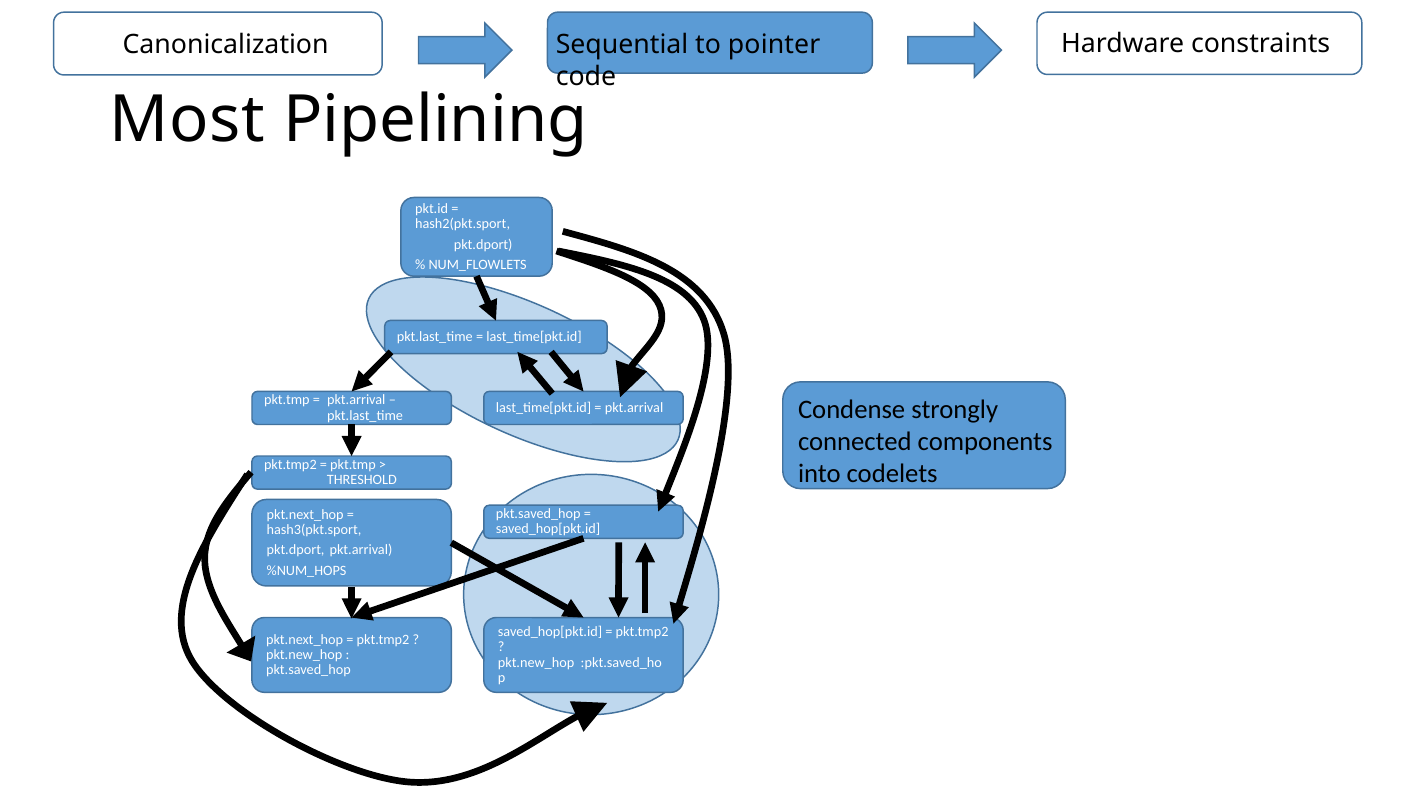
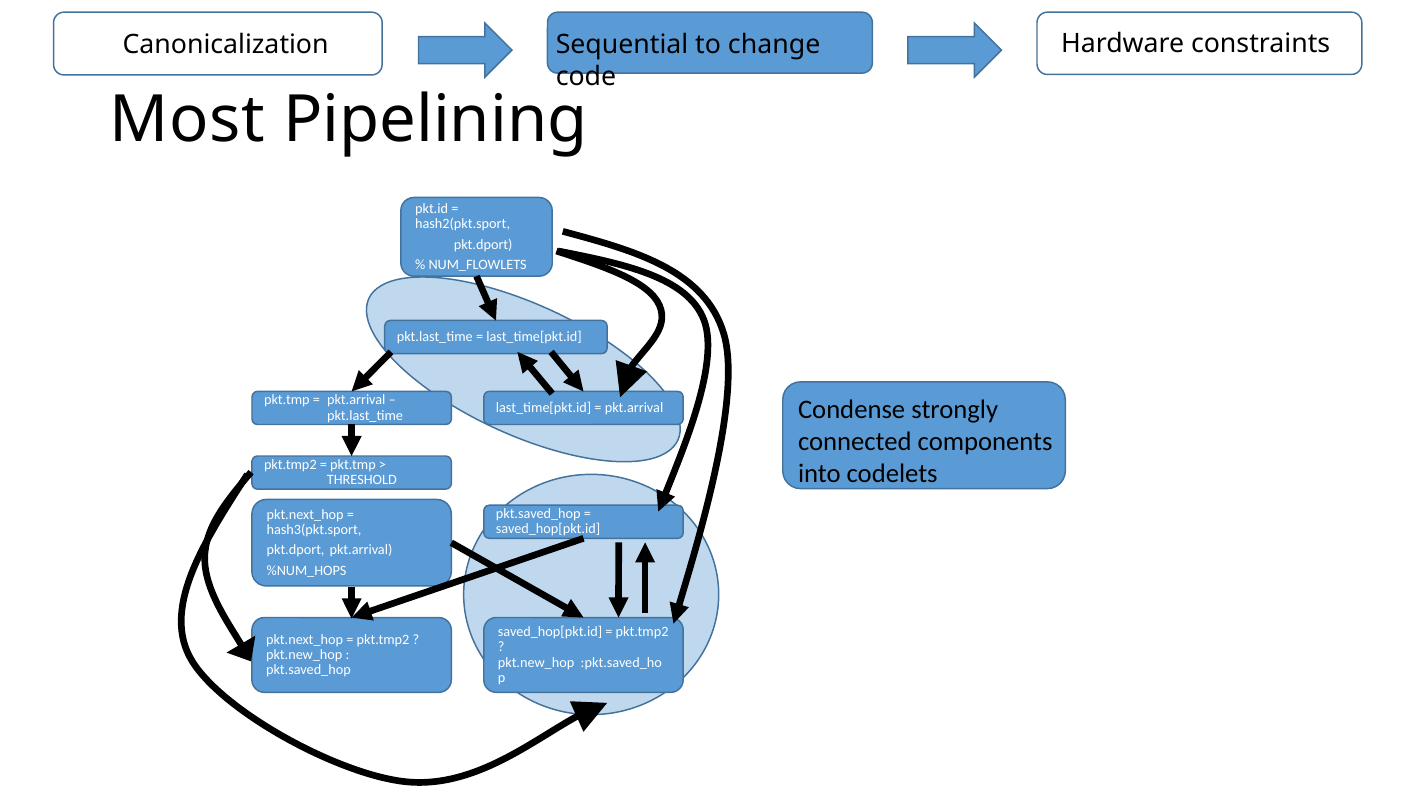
pointer: pointer -> change (774, 45)
